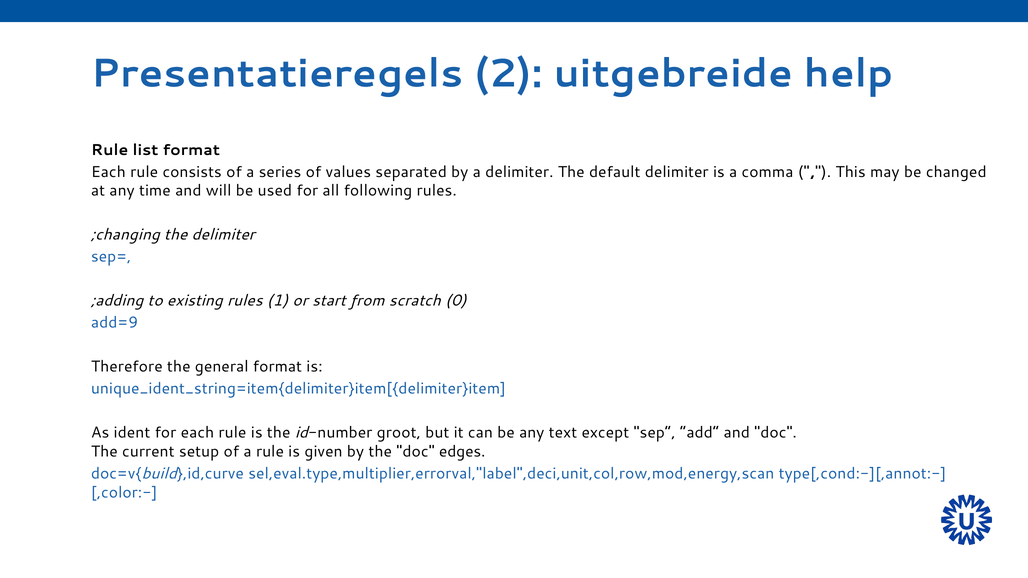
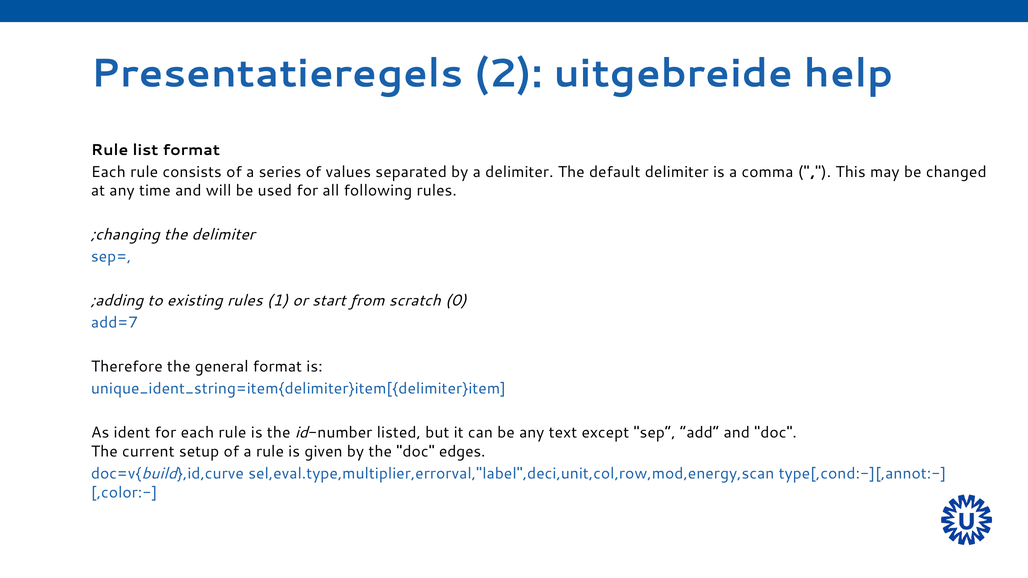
add=9: add=9 -> add=7 (115, 323)
groot: groot -> listed (399, 433)
